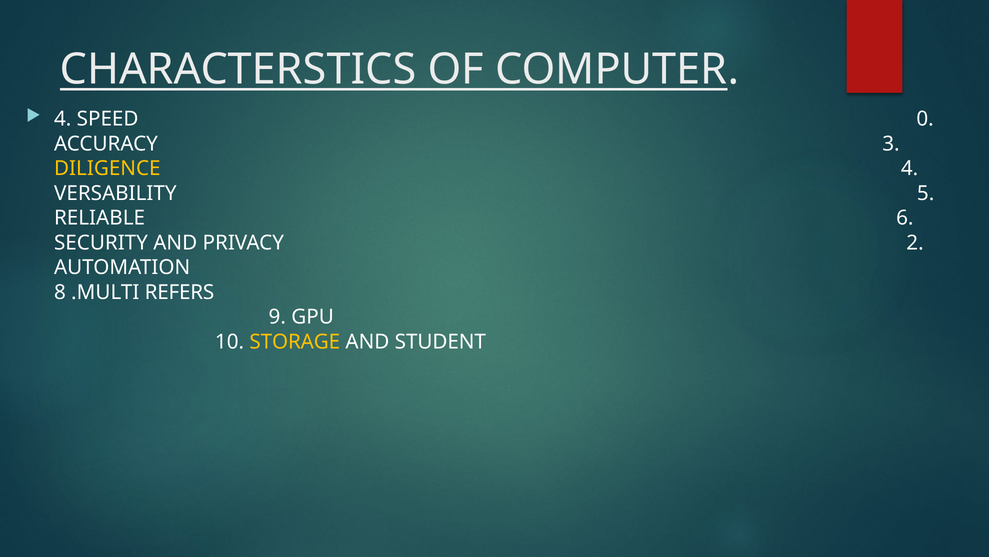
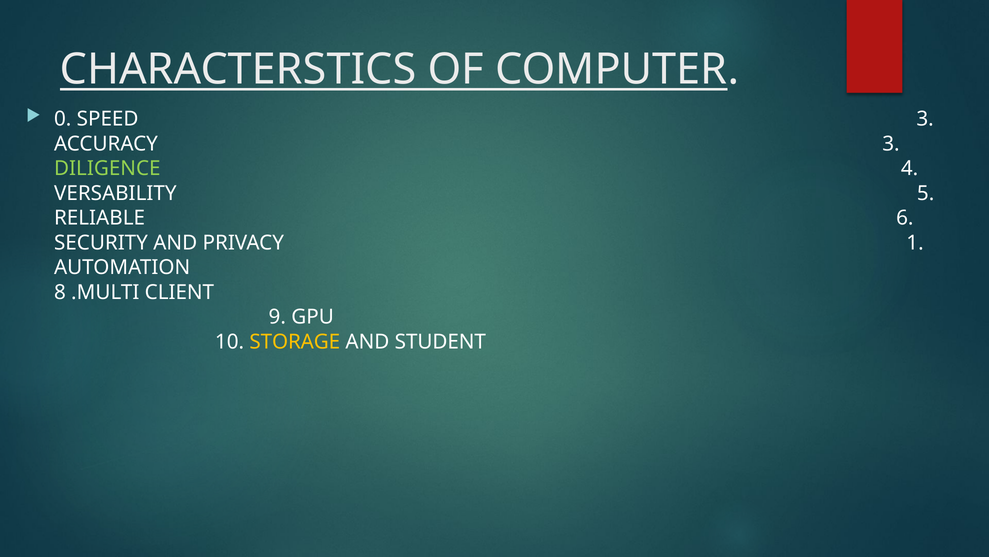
4: 4 -> 0 (63, 119)
SPEED 0: 0 -> 3 (925, 119)
DILIGENCE colour: yellow -> light green (107, 168)
2: 2 -> 1 (915, 243)
REFERS: REFERS -> CLIENT (179, 292)
